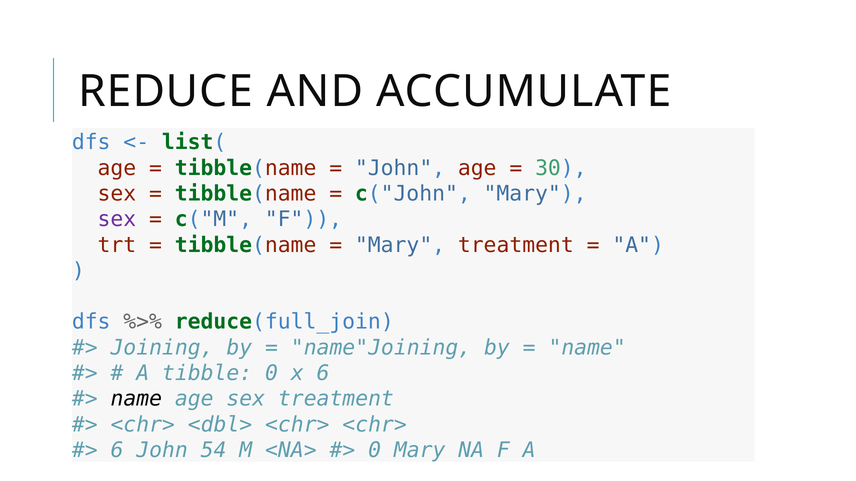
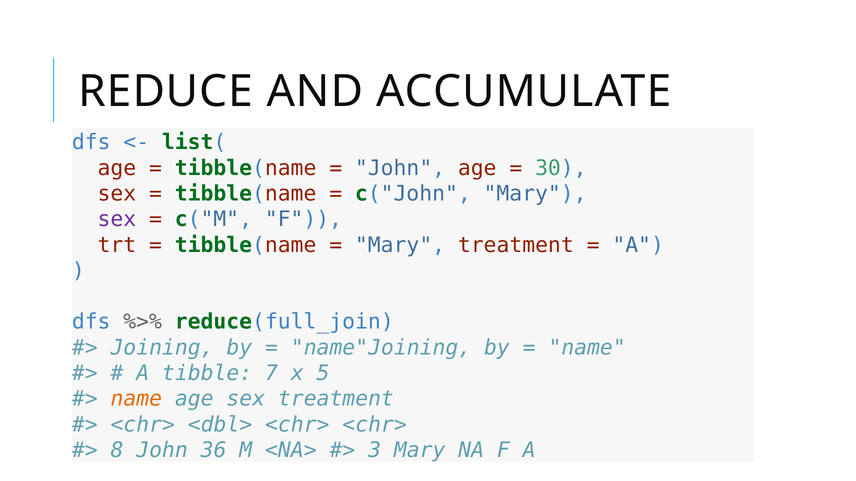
tibble 0: 0 -> 7 (272, 374)
x 6: 6 -> 5 (323, 374)
name colour: black -> orange (136, 399)
6: 6 -> 8 (117, 451)
54: 54 -> 36 (214, 451)
0: 0 -> 3 (375, 451)
